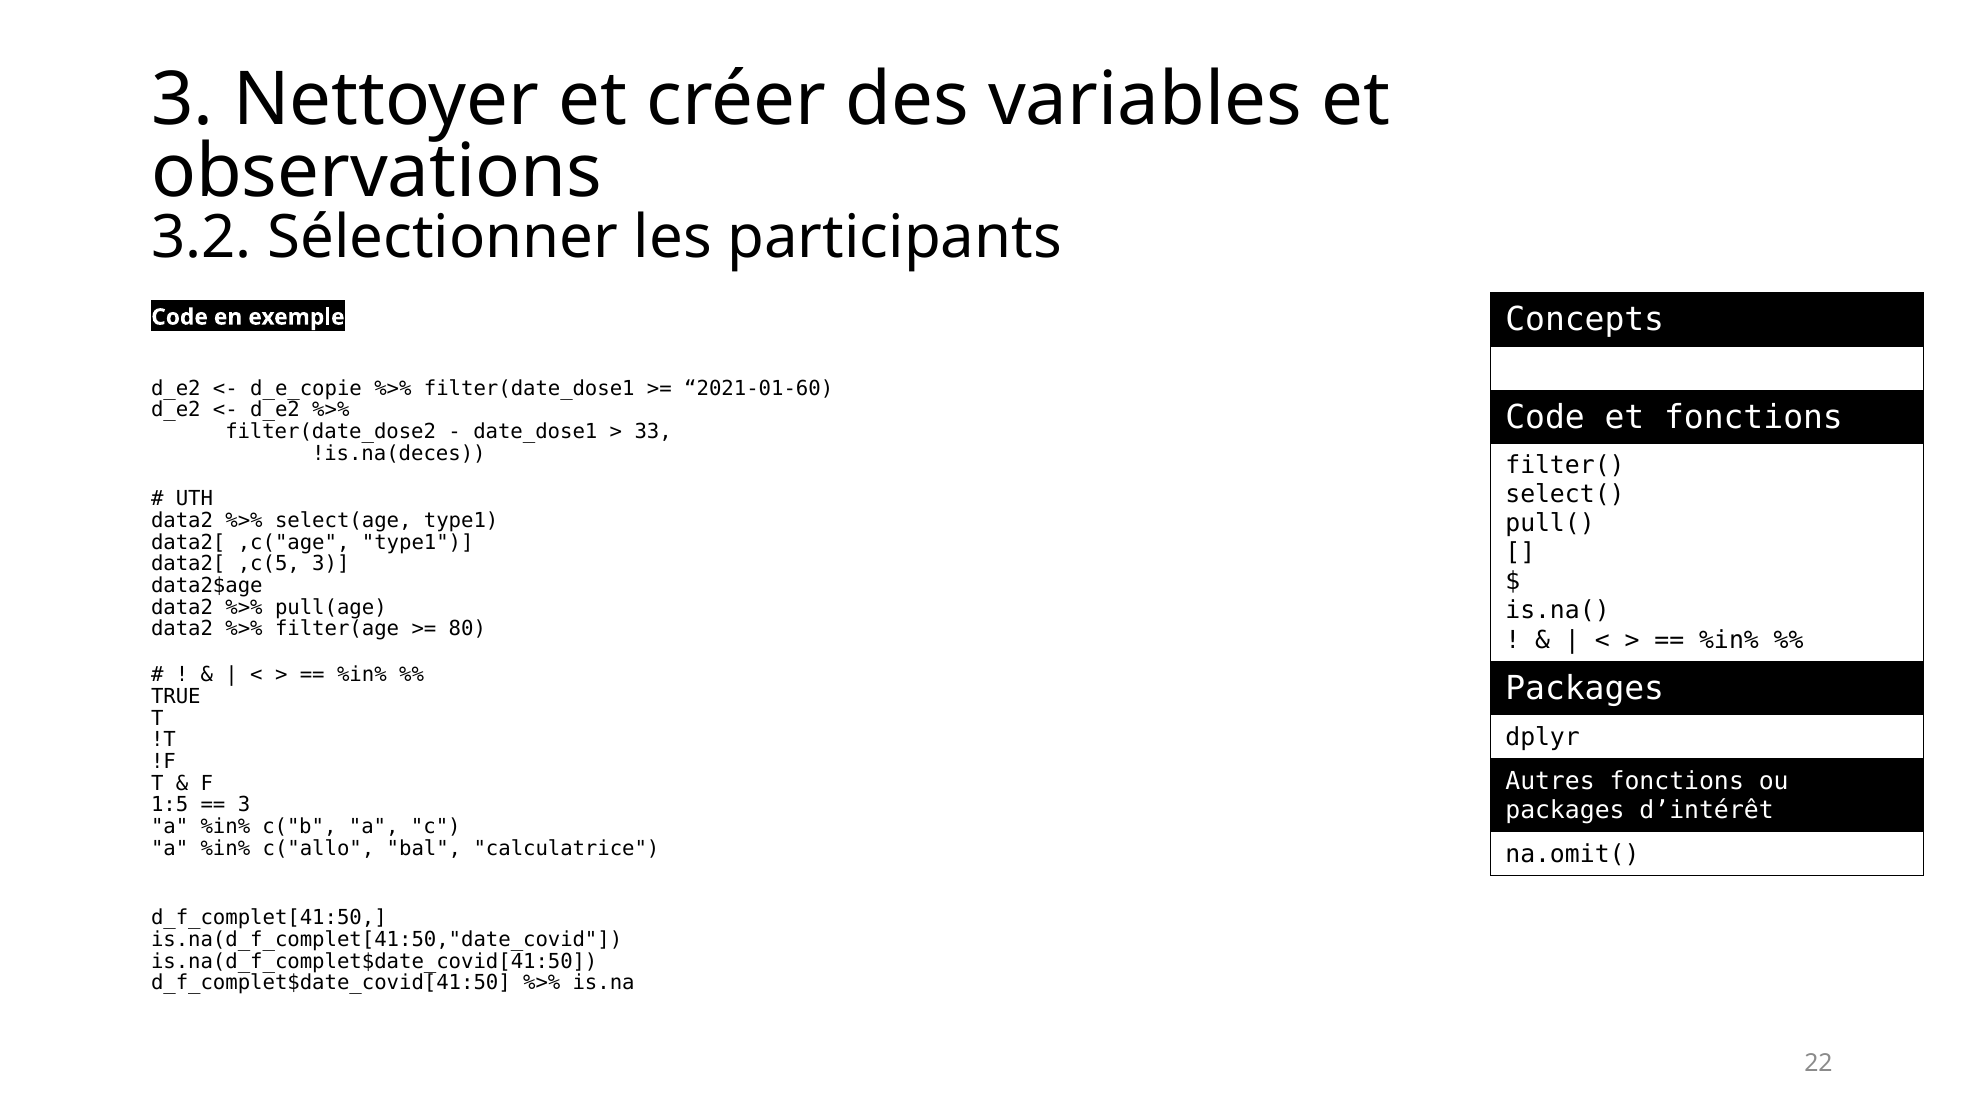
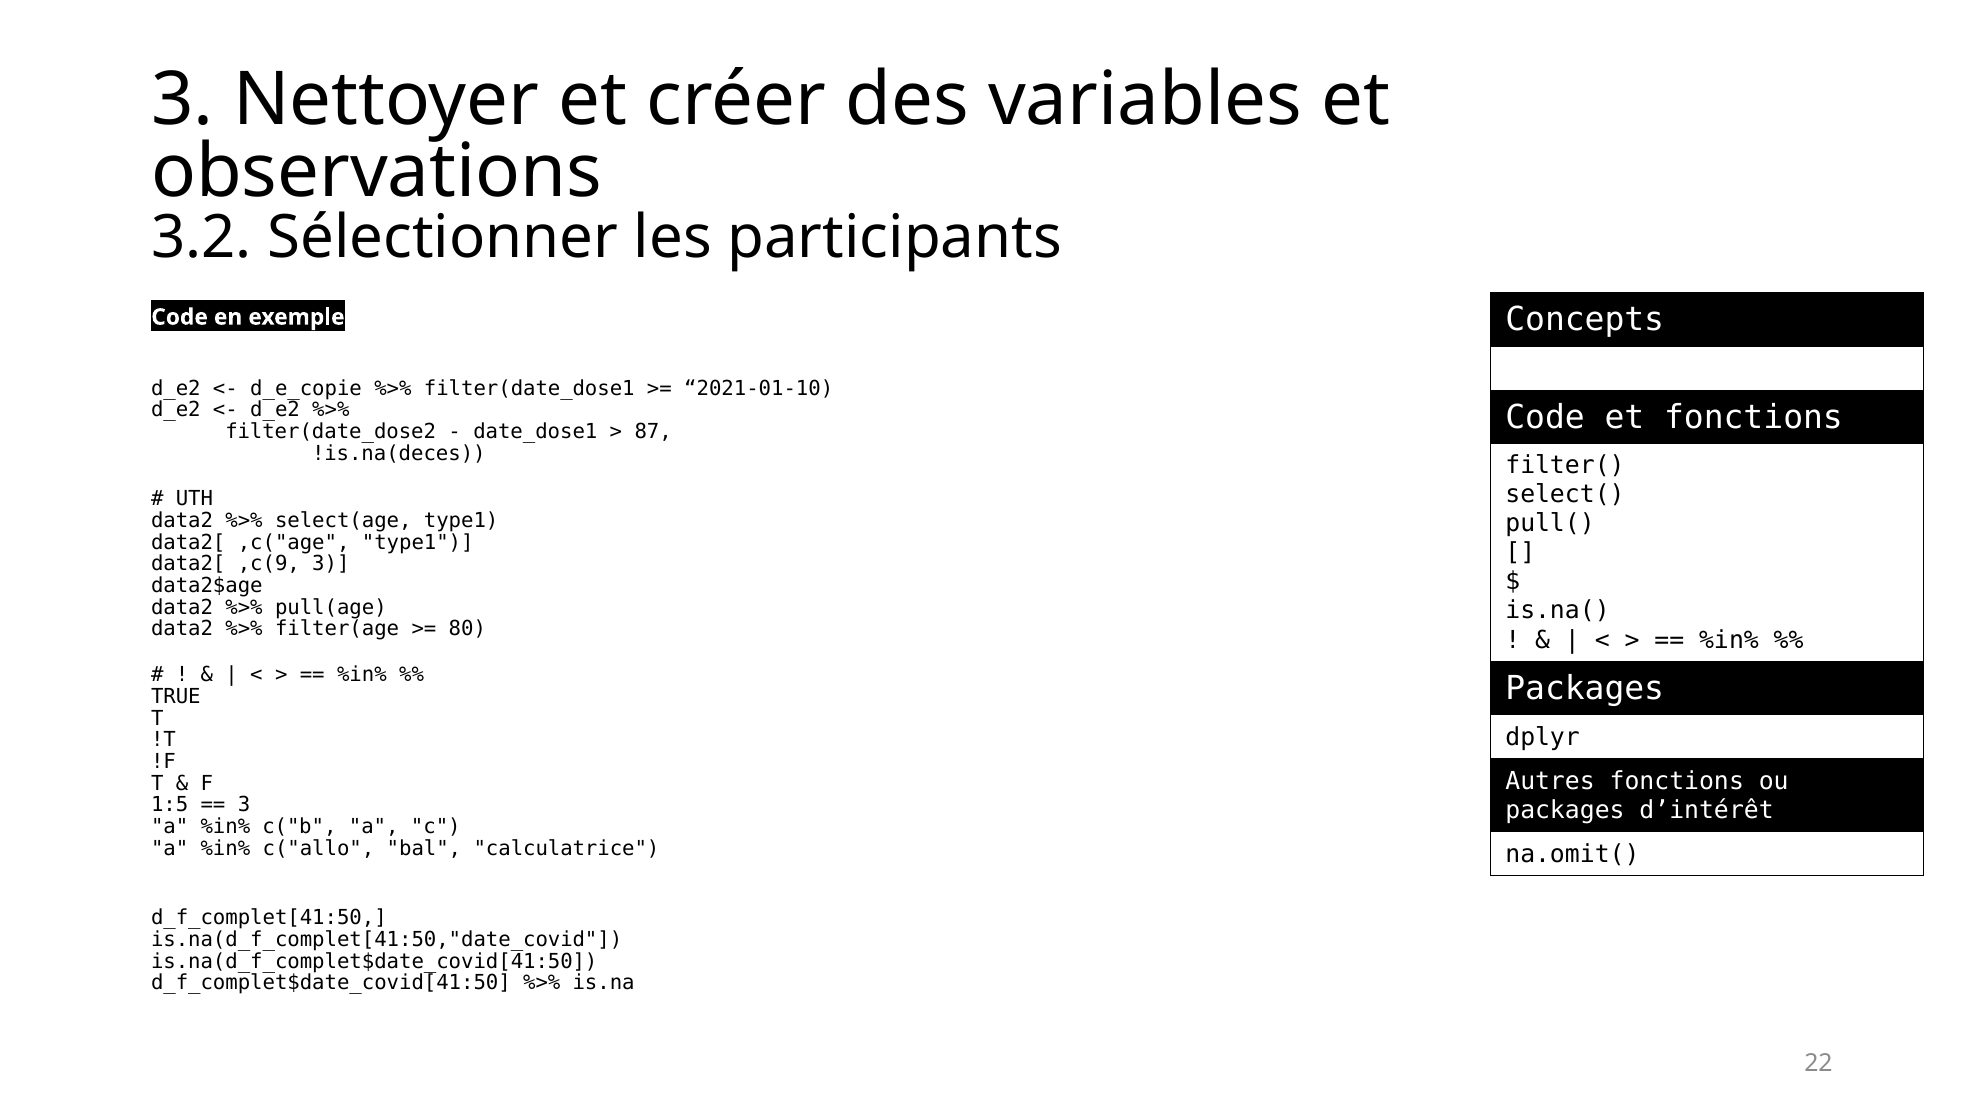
2021-01-60: 2021-01-60 -> 2021-01-10 (759, 388)
33: 33 -> 87 (653, 432)
,c(5: ,c(5 -> ,c(9 (269, 564)
